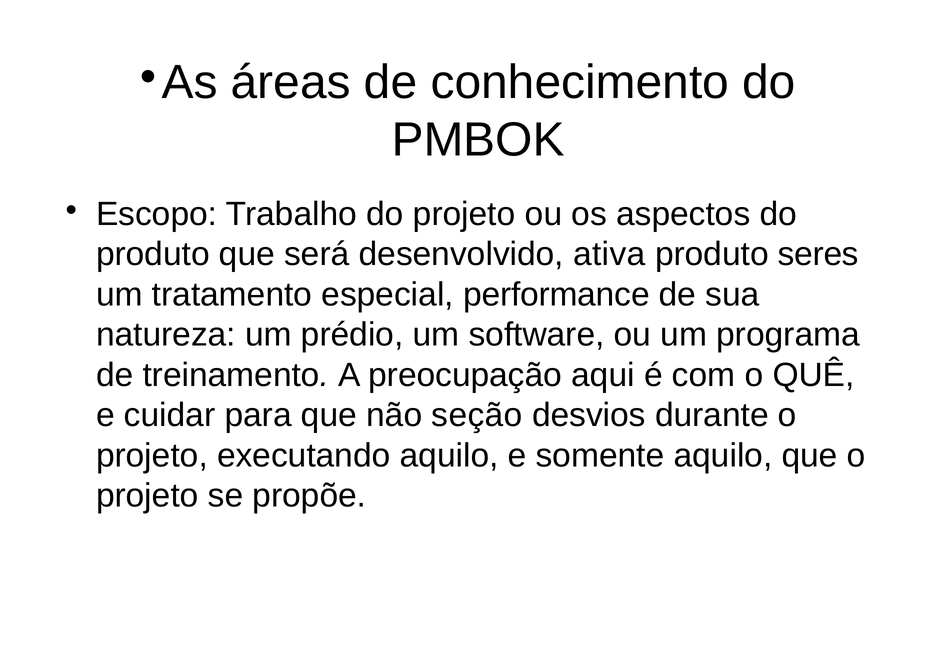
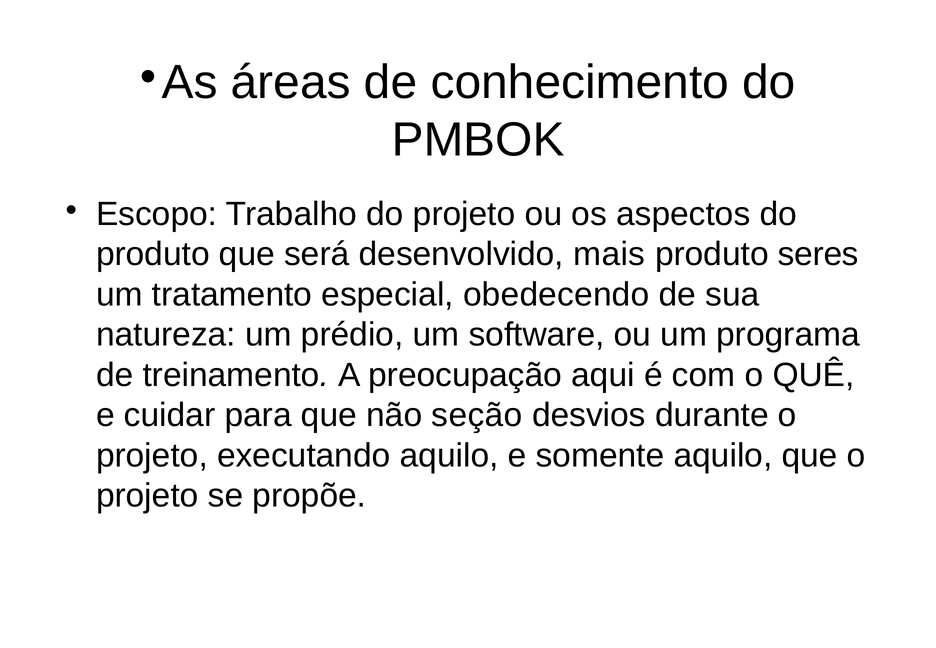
ativa: ativa -> mais (609, 254)
performance: performance -> obedecendo (556, 295)
